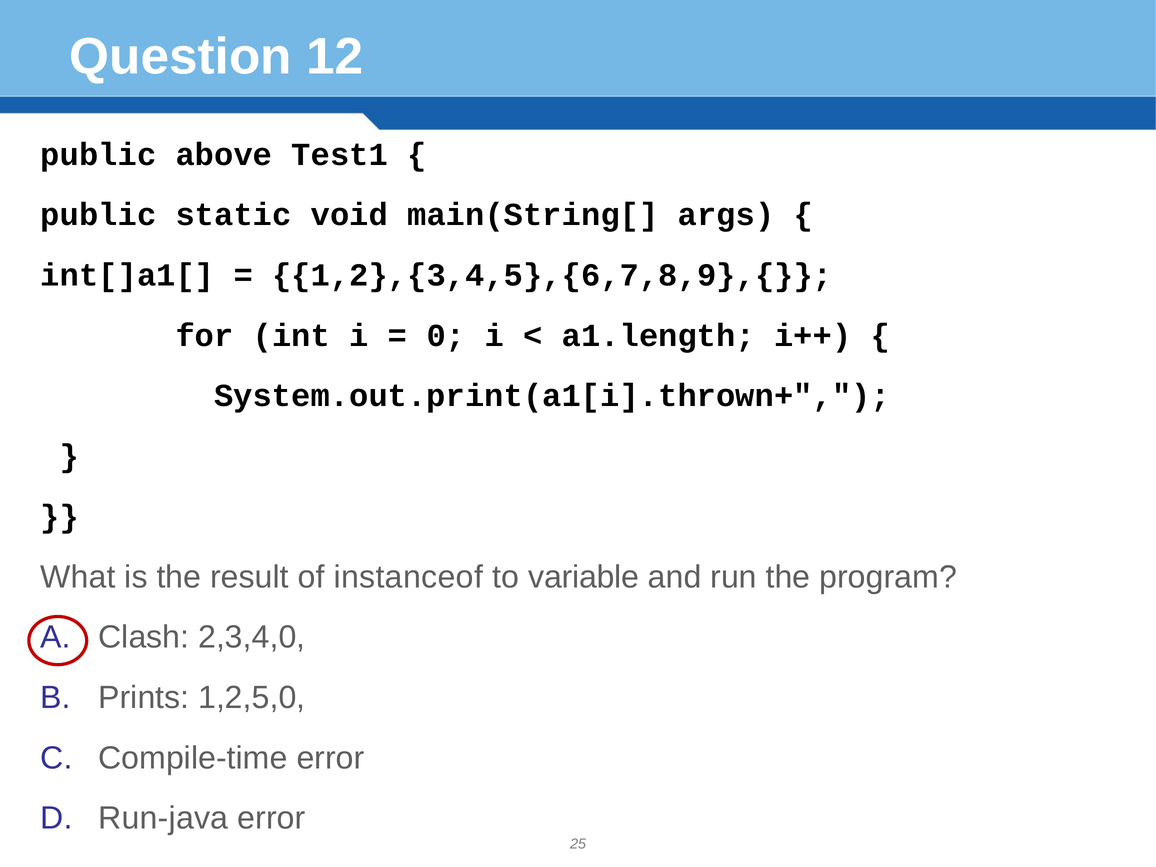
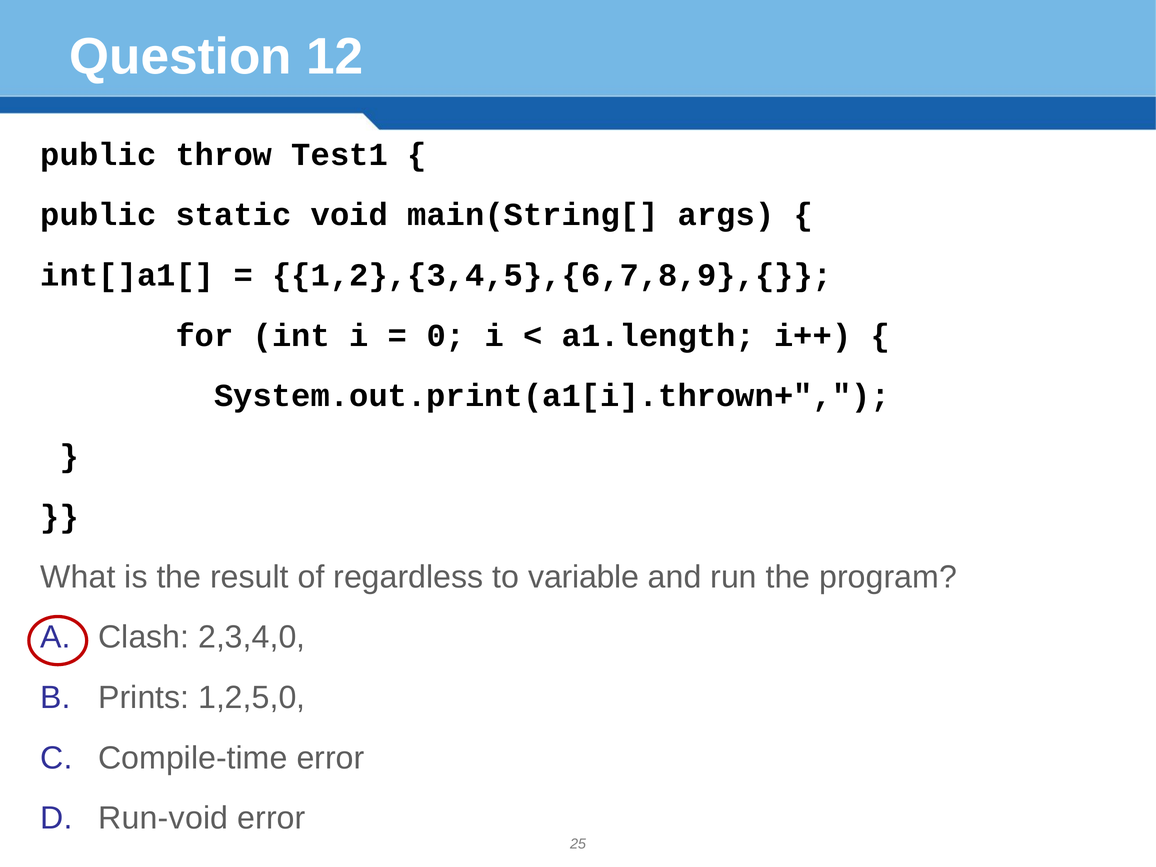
above: above -> throw (224, 154)
instanceof: instanceof -> regardless (408, 577)
Run-java: Run-java -> Run-void (163, 818)
